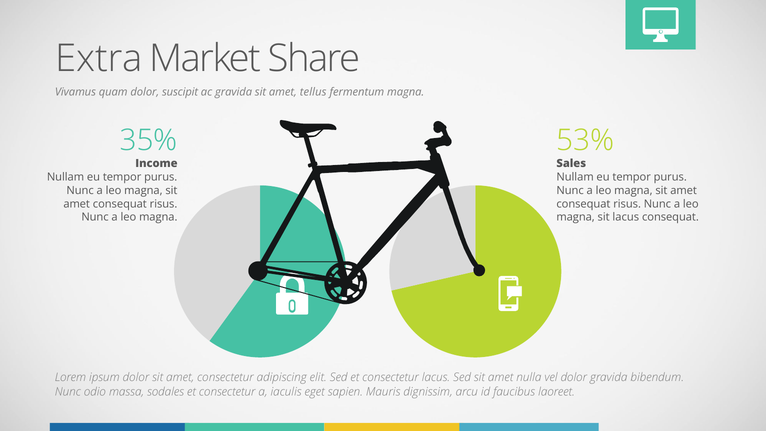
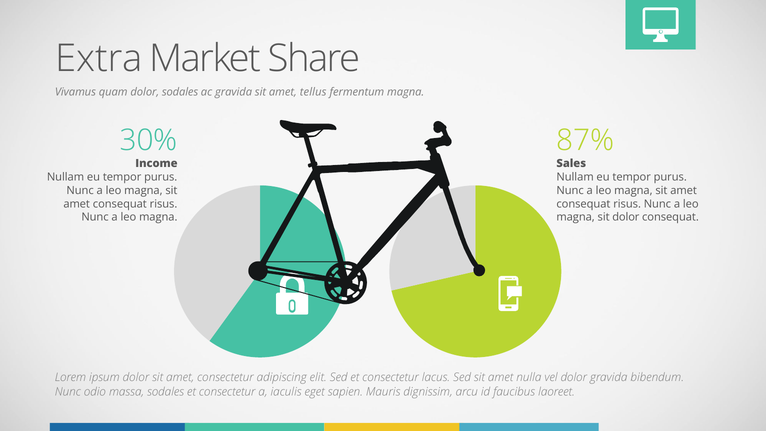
dolor suscipit: suscipit -> sodales (180, 92)
35%: 35% -> 30% (149, 140)
53%: 53% -> 87% (585, 140)
sit lacus: lacus -> dolor (626, 217)
